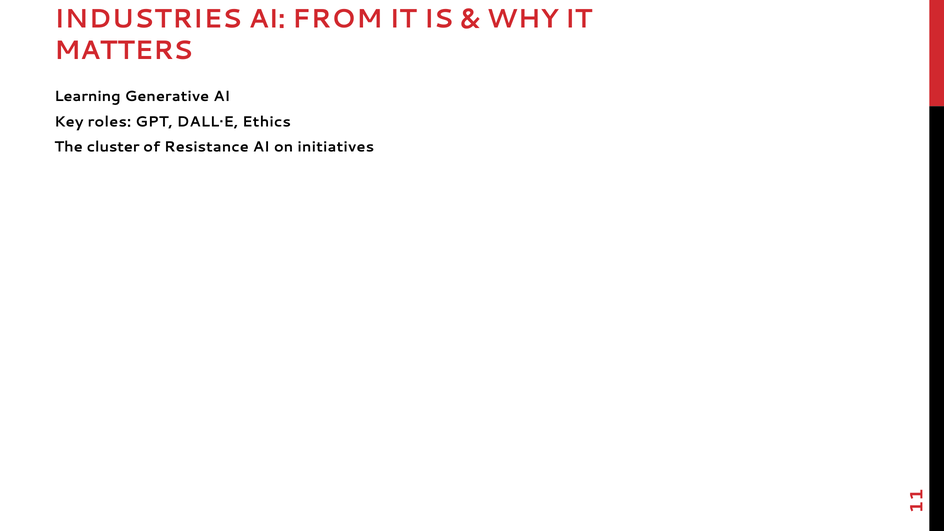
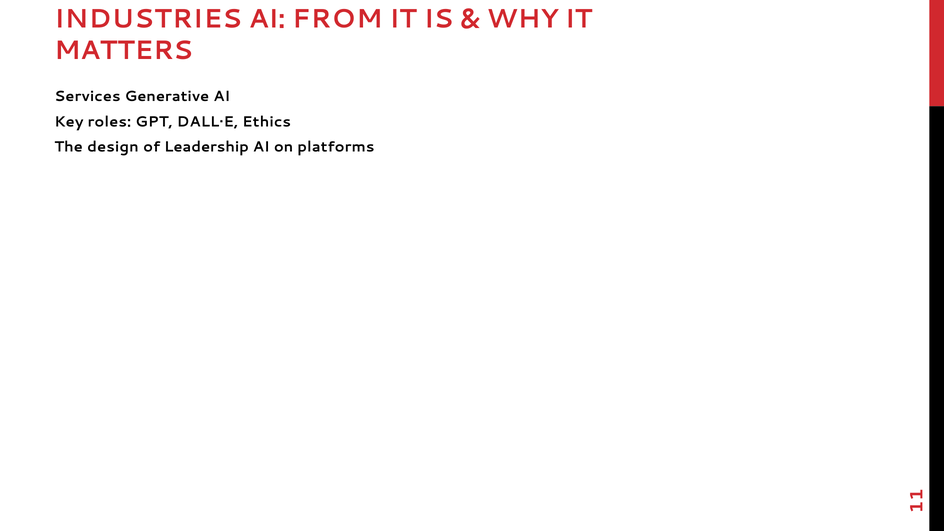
Learning: Learning -> Services (87, 97)
cluster: cluster -> design (113, 147)
Resistance: Resistance -> Leadership (206, 147)
initiatives: initiatives -> platforms (336, 147)
